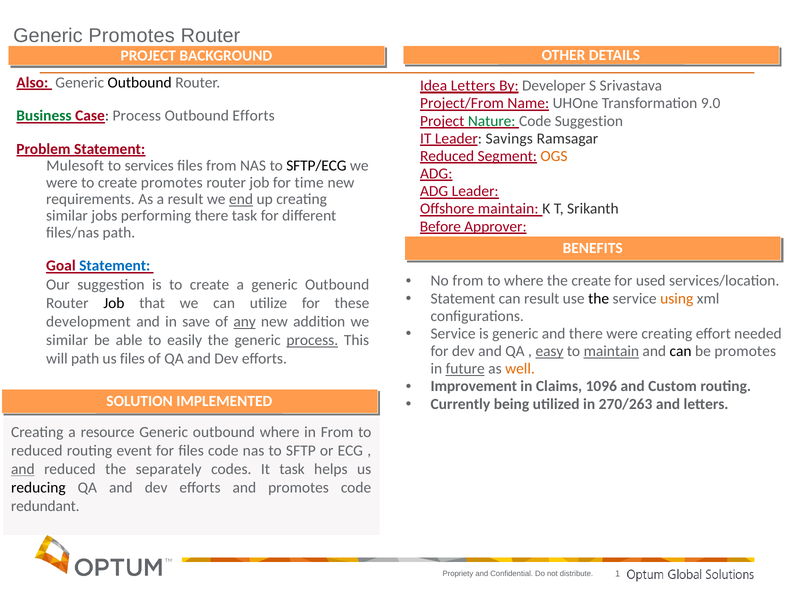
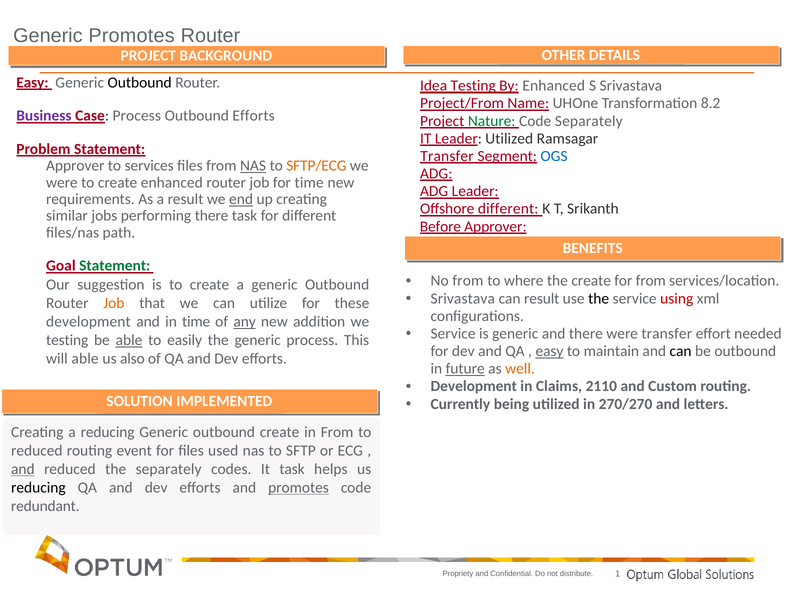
Also: Also -> Easy (32, 83)
Idea Letters: Letters -> Testing (473, 86)
By Developer: Developer -> Enhanced (554, 86)
9.0: 9.0 -> 8.2 (711, 103)
Business colour: green -> purple (44, 116)
Code Suggestion: Suggestion -> Separately (589, 121)
Leader Savings: Savings -> Utilized (509, 139)
Reduced: Reduced -> Transfer (447, 156)
OGS colour: orange -> blue (554, 156)
Mulesoft: Mulesoft -> Approver (75, 166)
NAS underline: none -> present (253, 166)
SFTP/ECG colour: black -> orange (316, 166)
create promotes: promotes -> enhanced (172, 183)
Offshore maintain: maintain -> different (508, 209)
Statement colour: blue -> green (115, 266)
for used: used -> from (651, 281)
Statement: Statement -> Srivastava (463, 299)
using colour: orange -> red (677, 299)
Job colour: black -> orange (114, 303)
in save: save -> time (196, 322)
were creating: creating -> transfer (667, 334)
similar: similar -> testing (67, 341)
able underline: none -> present (129, 341)
process underline: present -> none (312, 341)
maintain underline: present -> none (611, 352)
be promotes: promotes -> outbound (745, 352)
will path: path -> able (85, 359)
us files: files -> also (132, 359)
Improvement: Improvement -> Development (474, 387)
1096: 1096 -> 2110 (601, 387)
270/263: 270/263 -> 270/270 (626, 404)
a resource: resource -> reducing (108, 432)
outbound where: where -> create (280, 432)
files code: code -> used (223, 451)
promotes underline: none -> present (299, 488)
